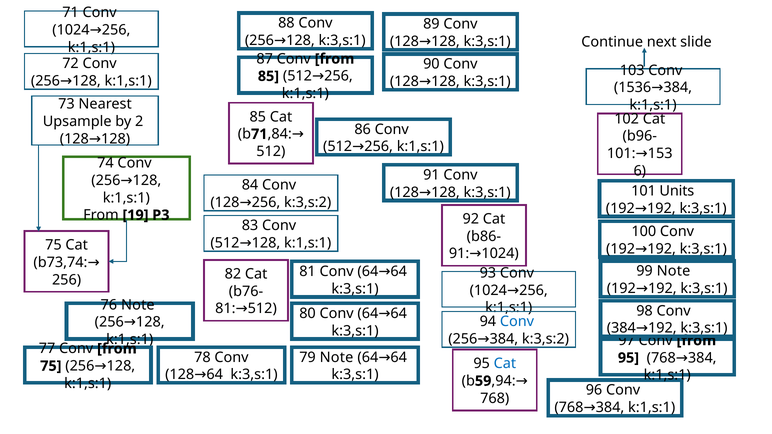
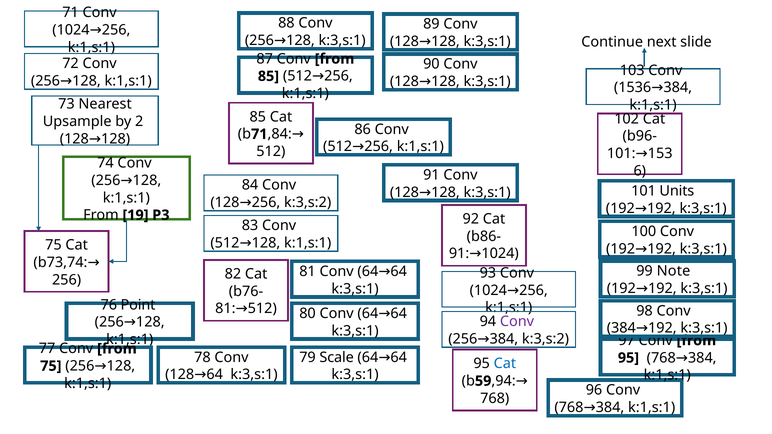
76 Note: Note -> Point (138, 305)
Conv colour: blue -> purple (517, 322)
79 Note: Note -> Scale (337, 358)
